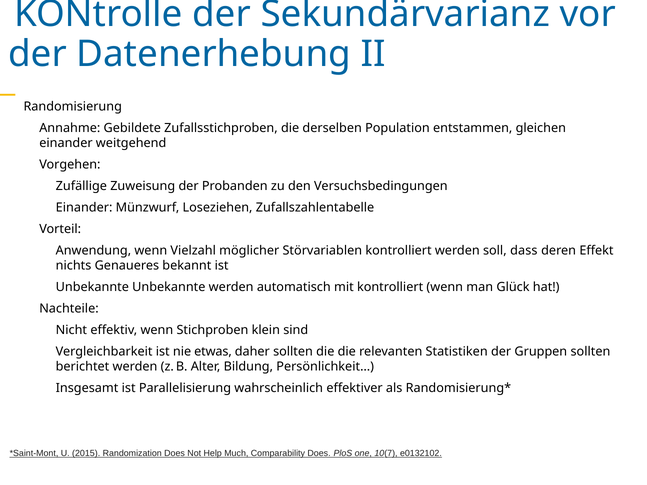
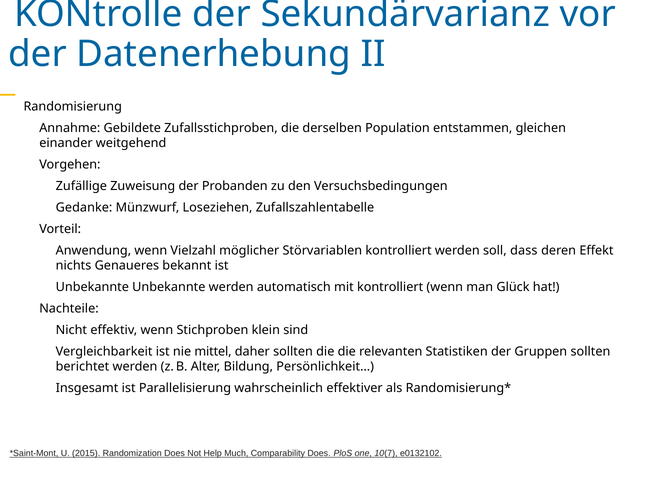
Einander: Einander -> Gedanke (84, 208)
etwas: etwas -> mittel (213, 352)
